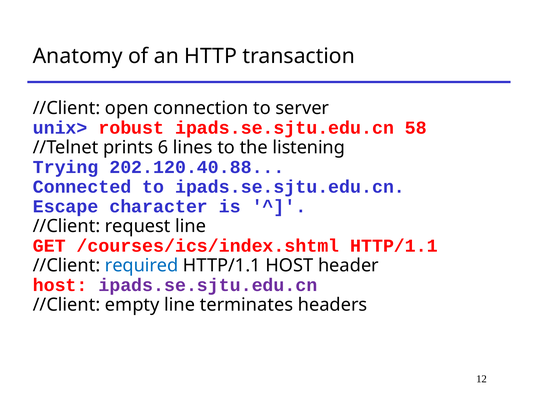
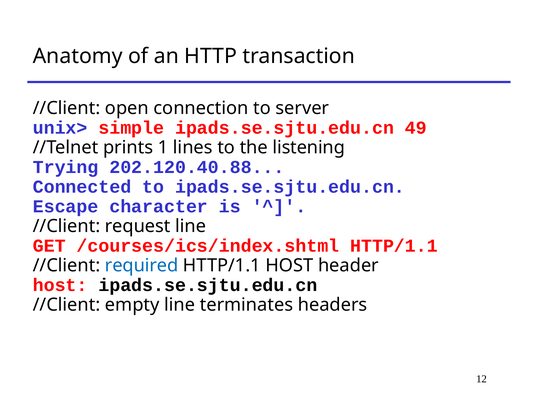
robust: robust -> simple (131, 128)
58: 58 -> 49 (416, 128)
6: 6 -> 1 (163, 148)
ipads.se.sjtu.edu.cn colour: purple -> black (208, 285)
